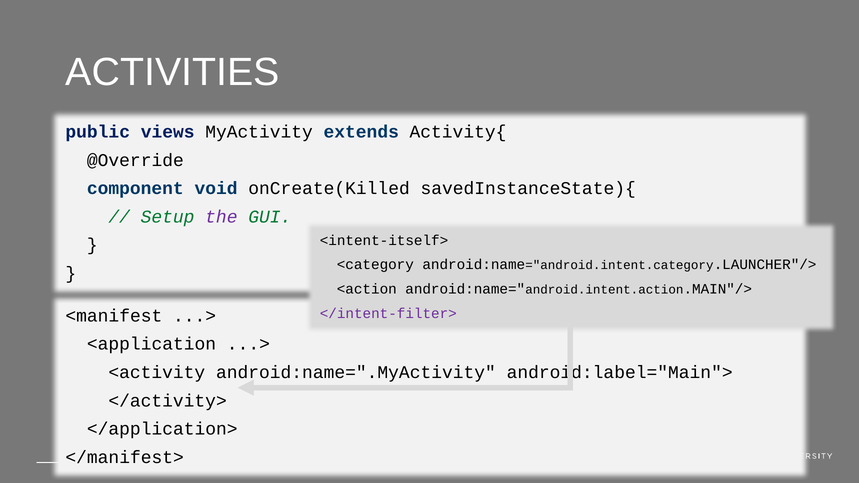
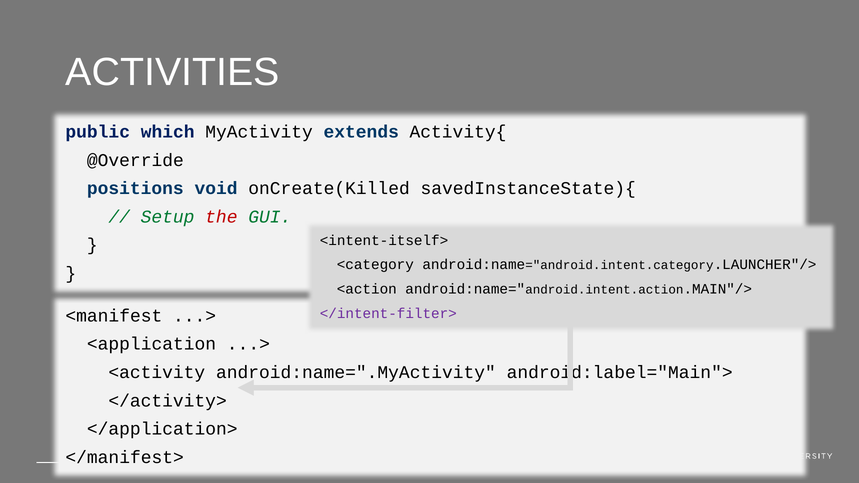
views: views -> which (168, 132)
component: component -> positions (135, 188)
the colour: purple -> red (221, 217)
